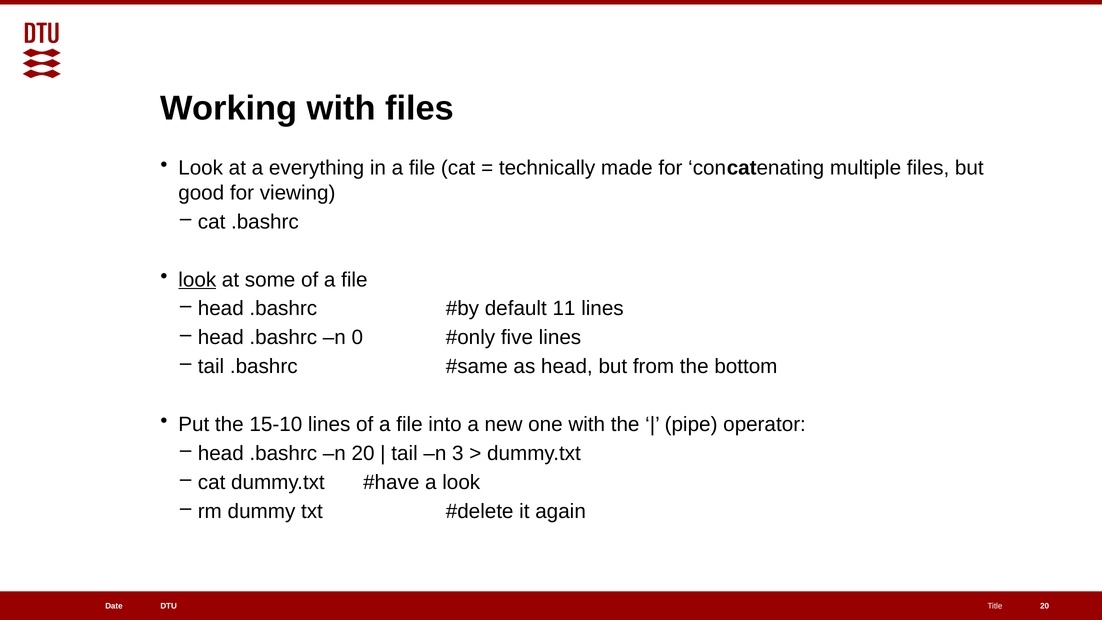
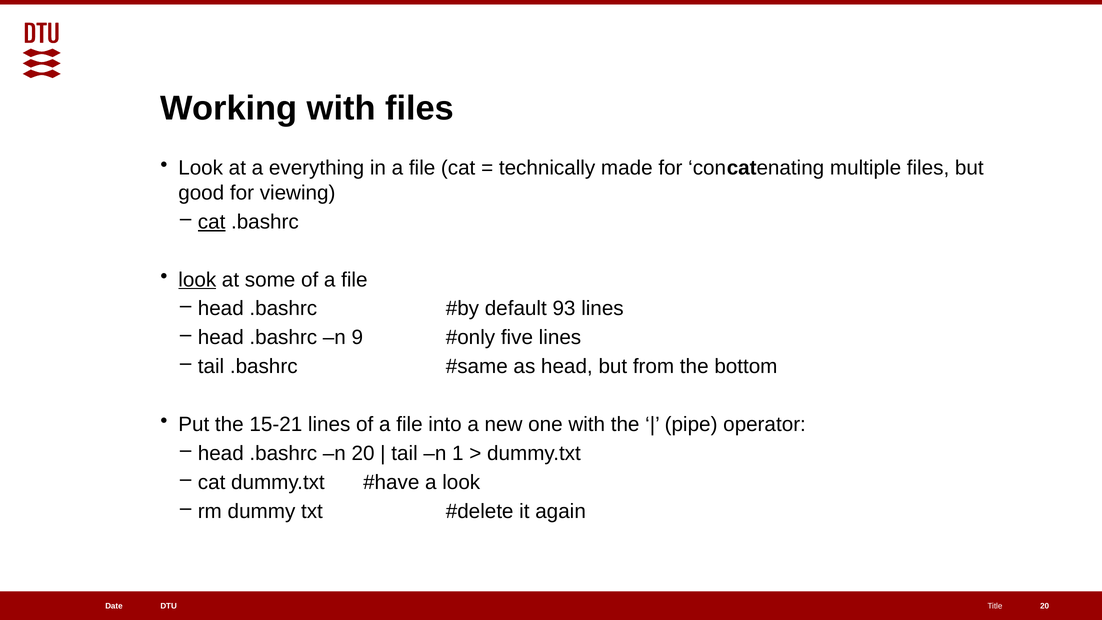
cat underline: none -> present (212, 222)
11: 11 -> 93 (564, 309)
0: 0 -> 9 (357, 338)
15-10: 15-10 -> 15-21 (276, 424)
3: 3 -> 1 (458, 453)
